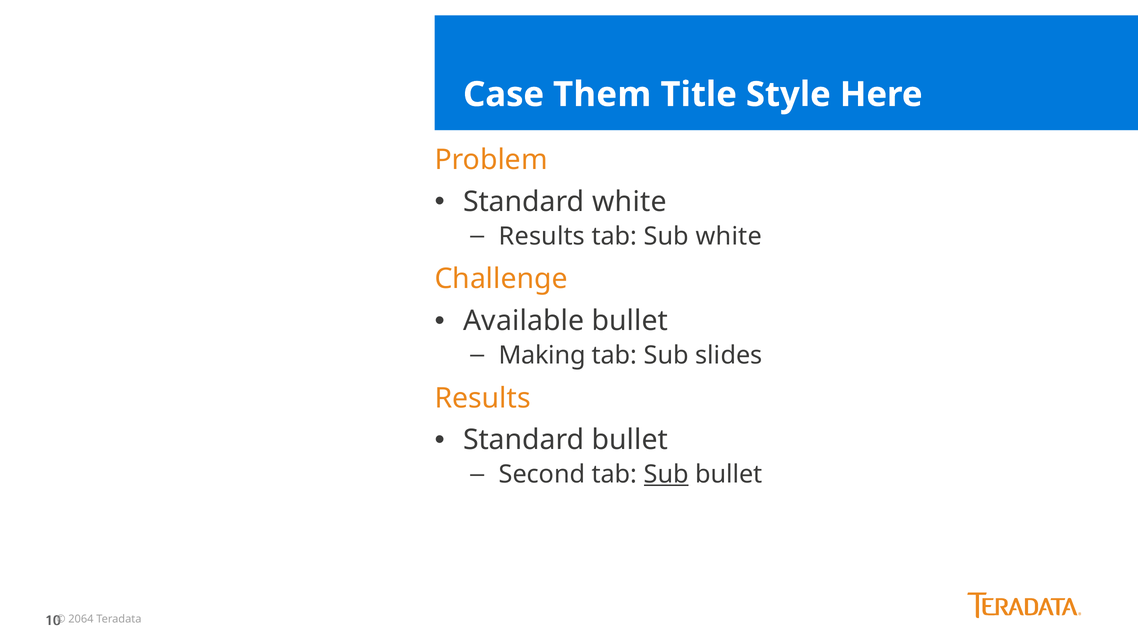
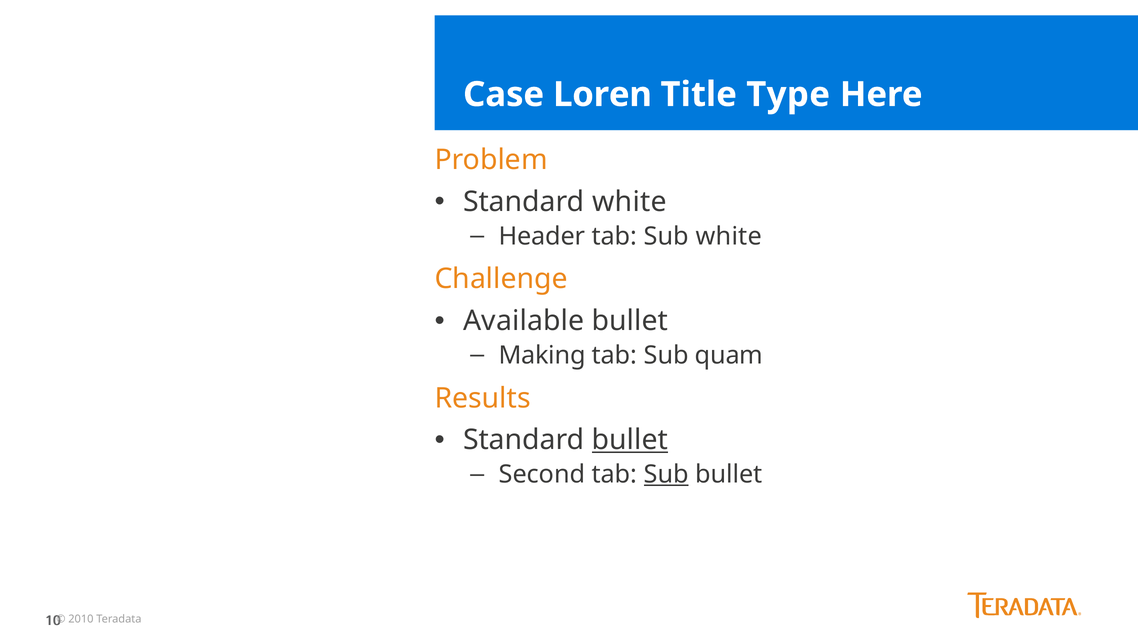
Them: Them -> Loren (602, 95)
Style: Style -> Type (788, 95)
Results: Results -> Header (542, 236)
slides: slides -> quam (729, 356)
bullet underline: none -> present (630, 440)
2064: 2064 -> 2010 (81, 619)
